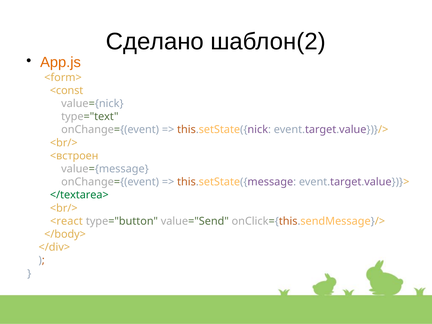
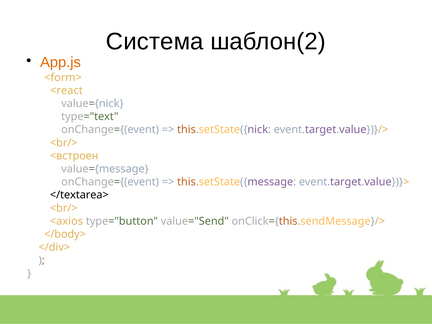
Сделано: Сделано -> Система (155, 42)
<const: <const -> <react (66, 90)
</textarea> colour: green -> black (79, 195)
<react: <react -> <axios (66, 221)
